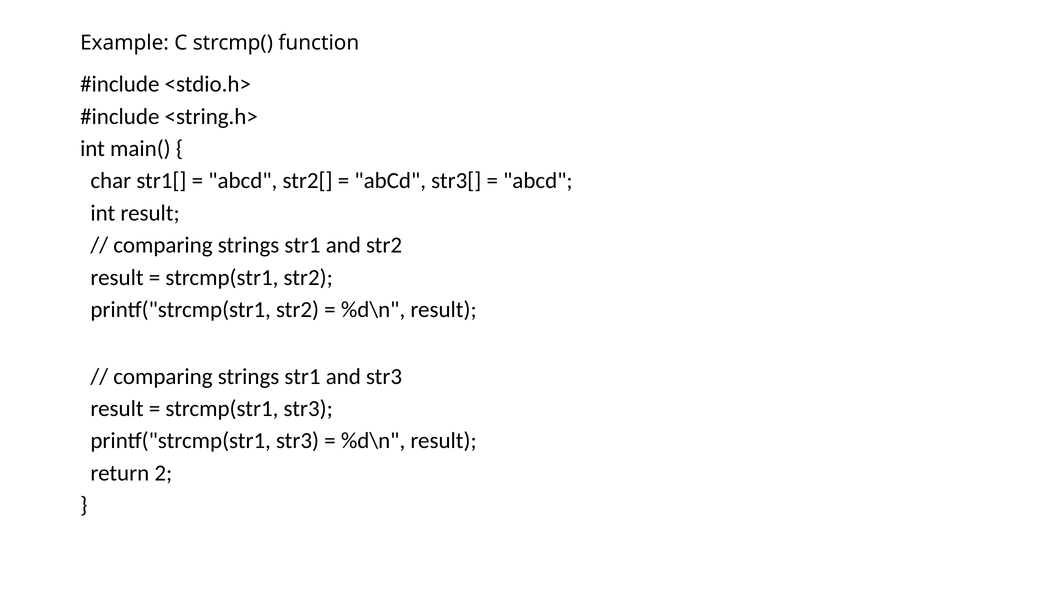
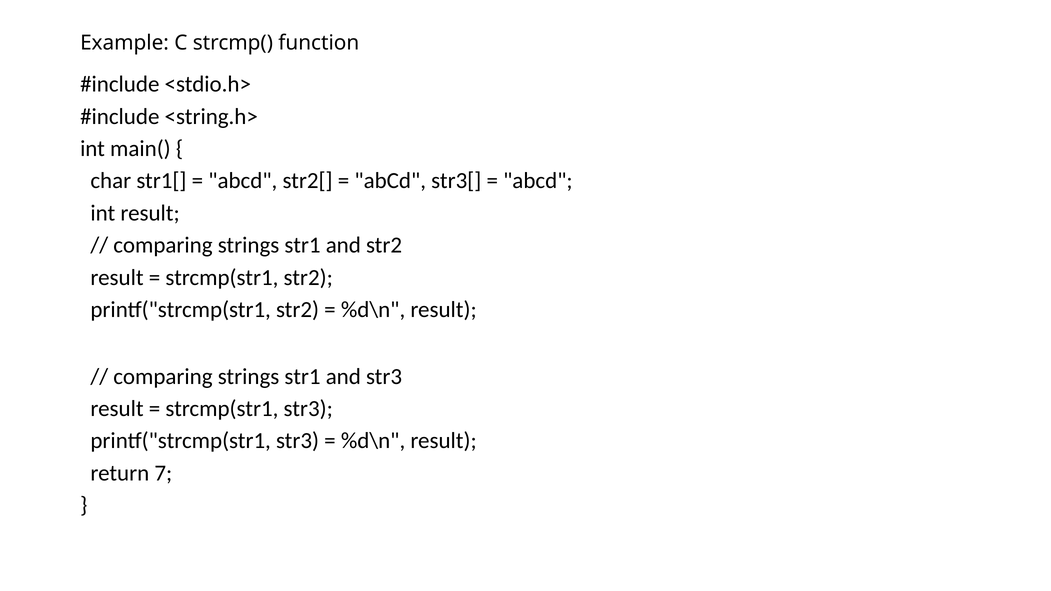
2: 2 -> 7 (163, 473)
